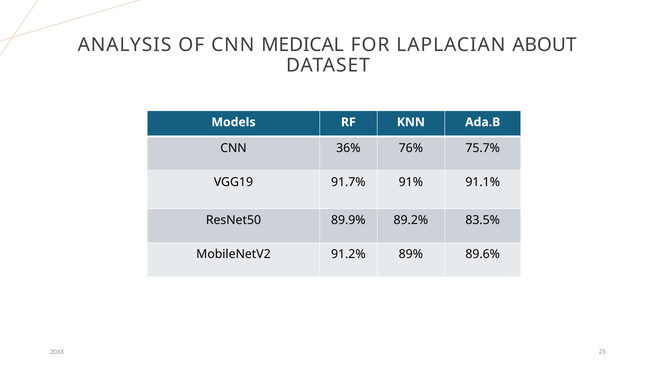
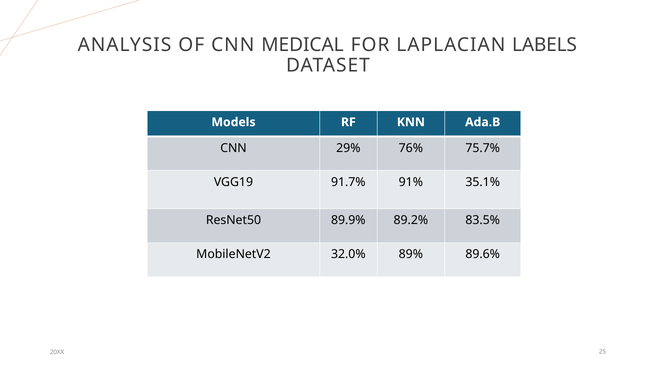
ABOUT: ABOUT -> LABELS (545, 45)
36%: 36% -> 29% (348, 148)
91.1%: 91.1% -> 35.1% (483, 182)
91.2%: 91.2% -> 32.0% (348, 254)
